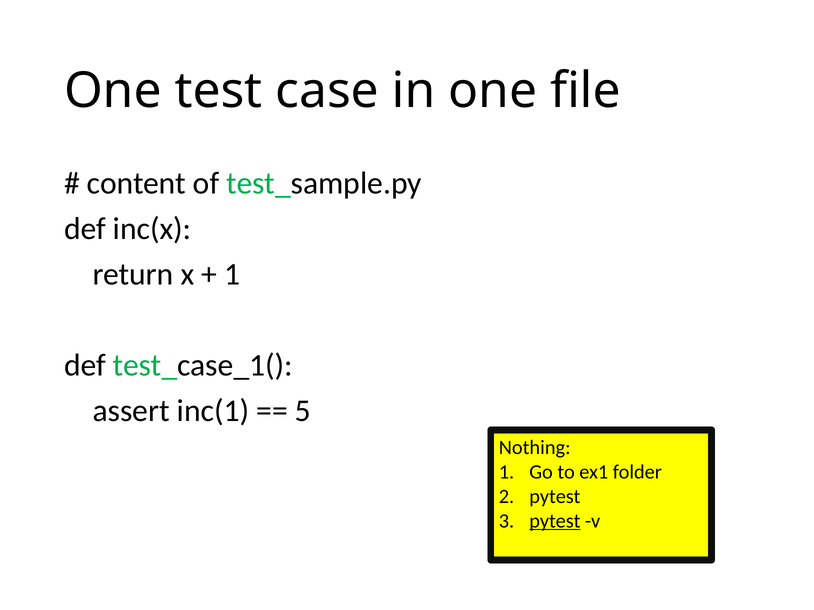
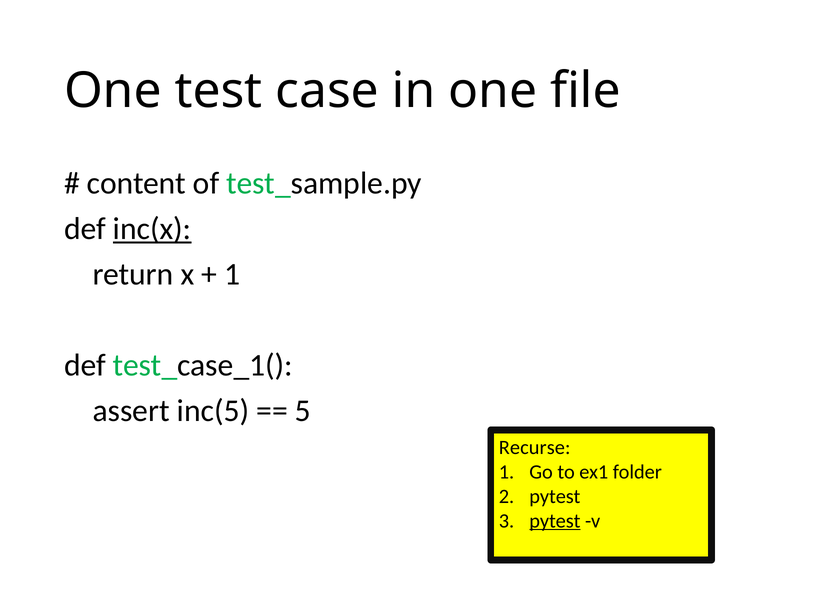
inc(x underline: none -> present (152, 229)
inc(1: inc(1 -> inc(5 (213, 411)
Nothing: Nothing -> Recurse (535, 448)
